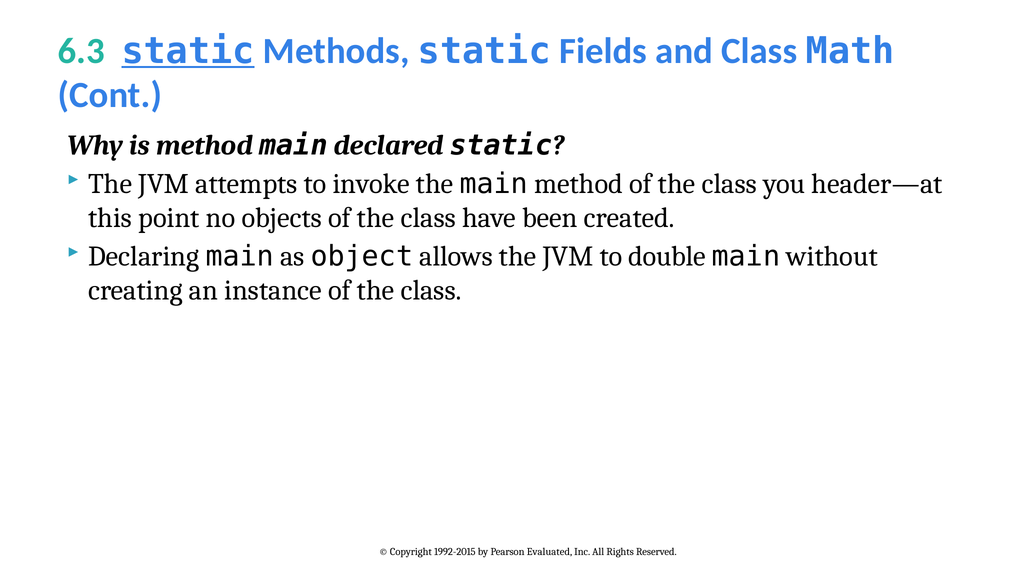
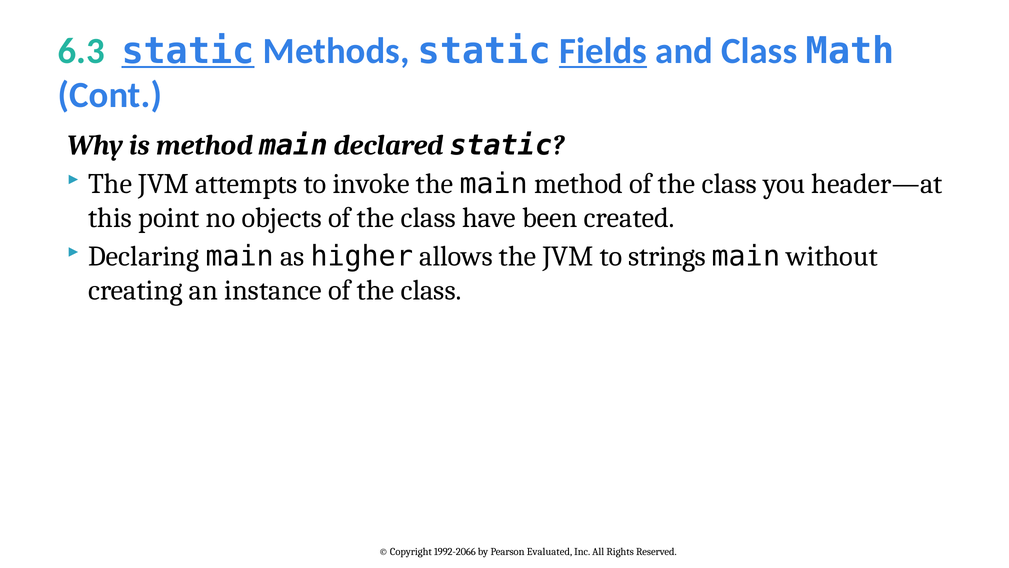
Fields underline: none -> present (603, 51)
object: object -> higher (362, 256)
double: double -> strings (667, 256)
1992-2015: 1992-2015 -> 1992-2066 (455, 551)
